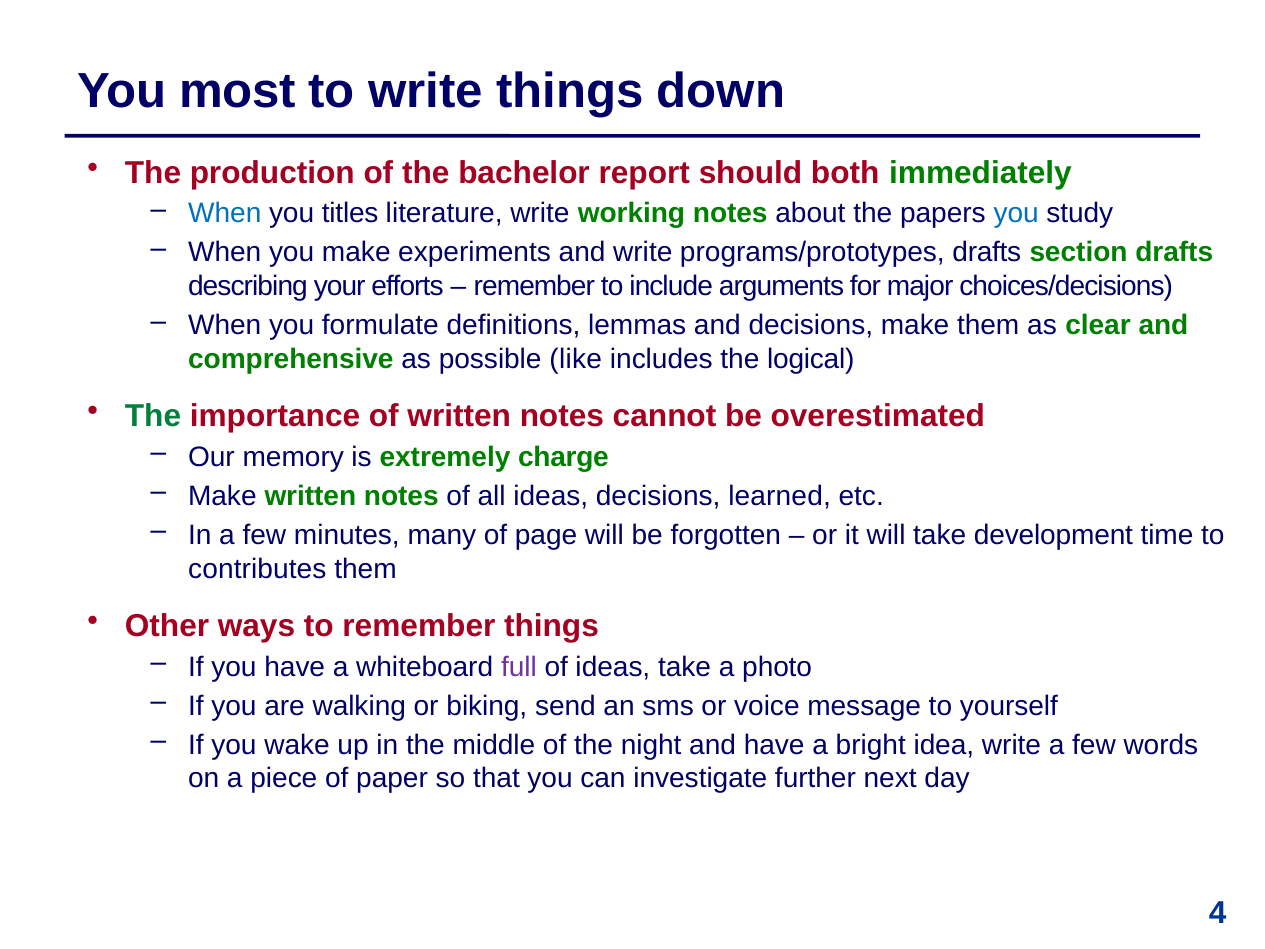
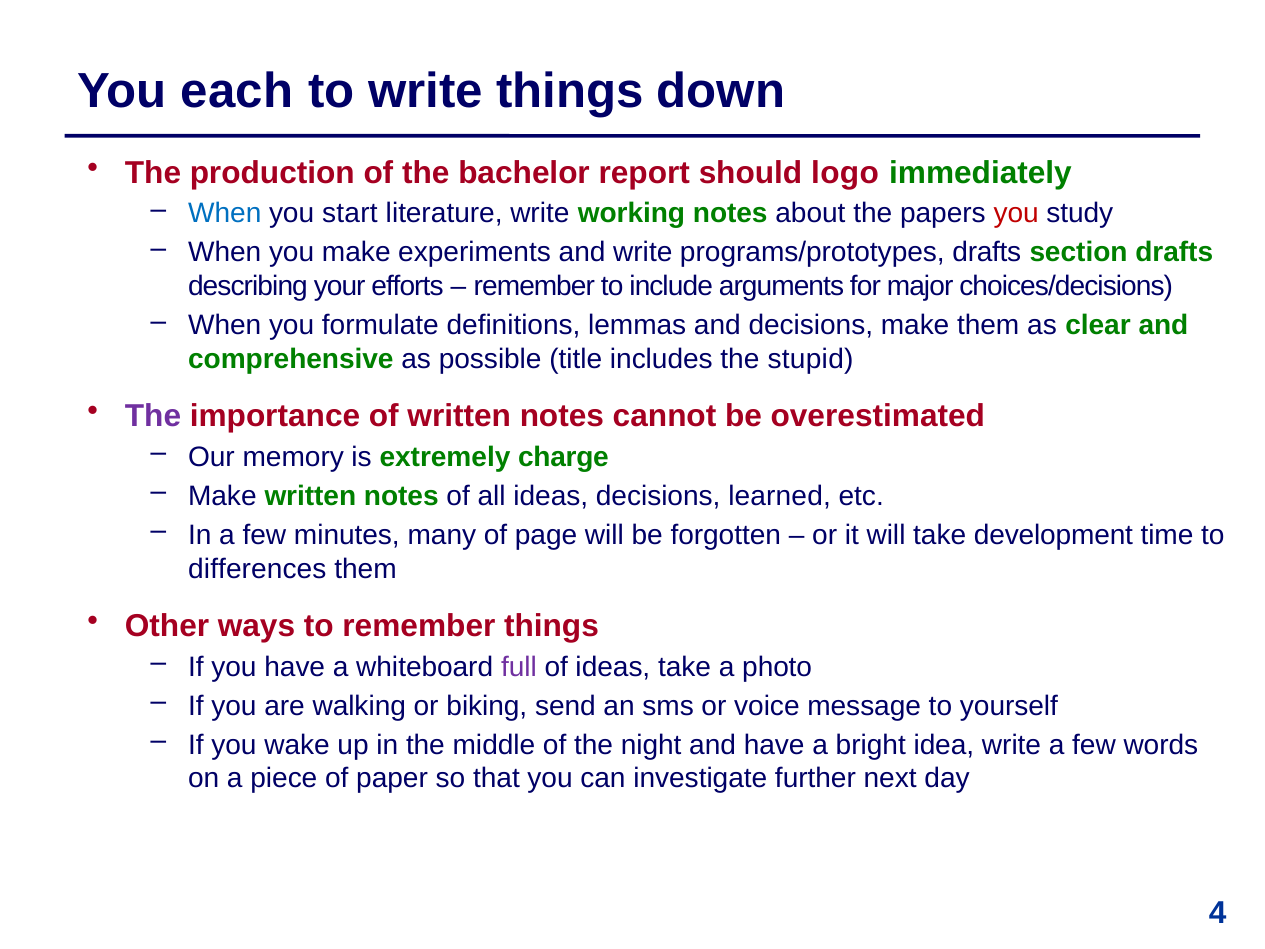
most: most -> each (237, 92)
both: both -> logo (845, 173)
titles: titles -> start (350, 214)
you colour: blue -> red (1016, 214)
like: like -> title (576, 359)
logical: logical -> stupid (811, 359)
The colour: green -> purple (153, 416)
contributes: contributes -> differences (257, 569)
